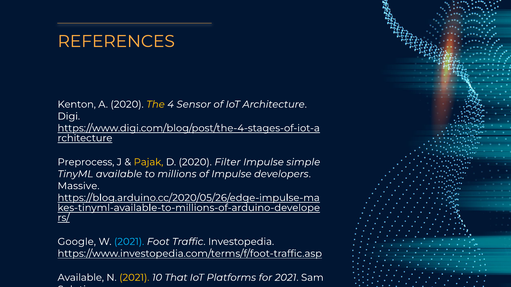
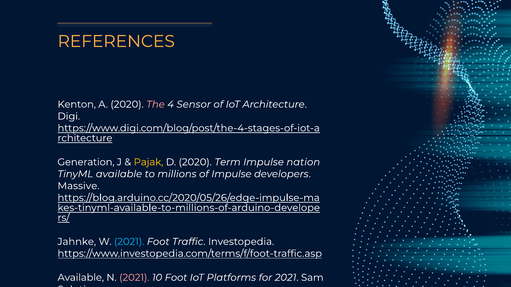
The colour: yellow -> pink (156, 104)
Preprocess: Preprocess -> Generation (86, 162)
Filter: Filter -> Term (228, 162)
simple: simple -> nation (303, 162)
Google: Google -> Jahnke (77, 242)
2021 colour: yellow -> pink (134, 278)
10 That: That -> Foot (176, 278)
